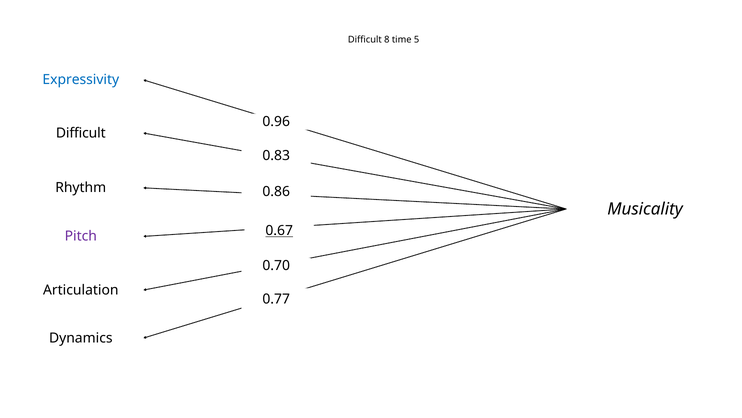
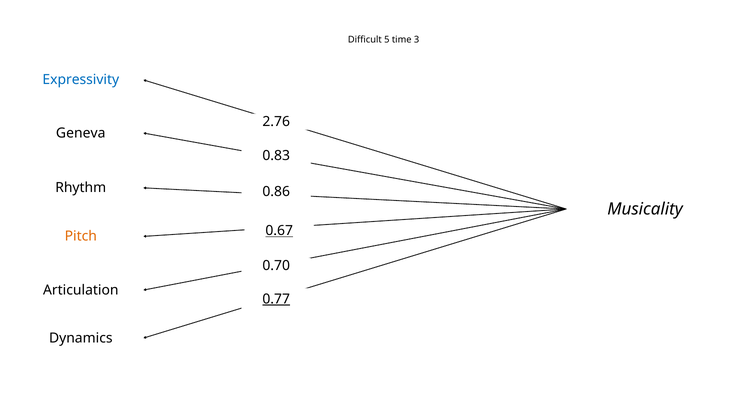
8: 8 -> 5 (387, 40)
5: 5 -> 3 (417, 40)
0.96: 0.96 -> 2.76 (276, 121)
Difficult: Difficult -> Geneva (81, 133)
Pitch colour: purple -> orange (81, 236)
0.77 underline: none -> present (276, 299)
